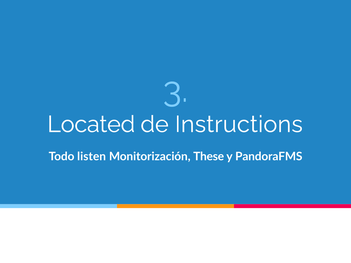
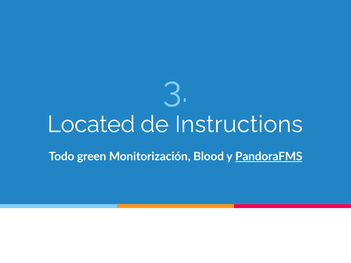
listen: listen -> green (92, 157)
These: These -> Blood (209, 157)
PandoraFMS underline: none -> present (269, 157)
